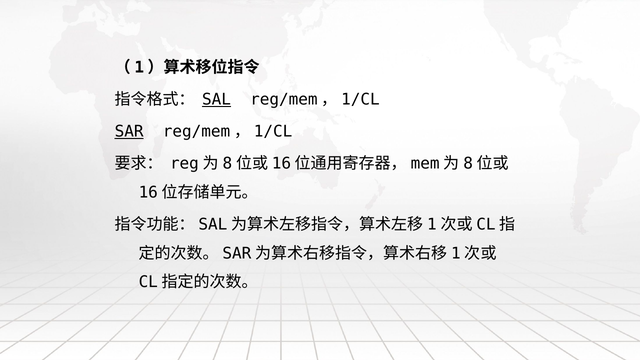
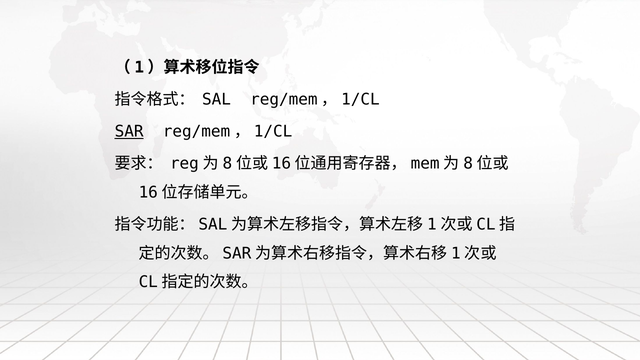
SAL underline: present -> none (216, 100)
